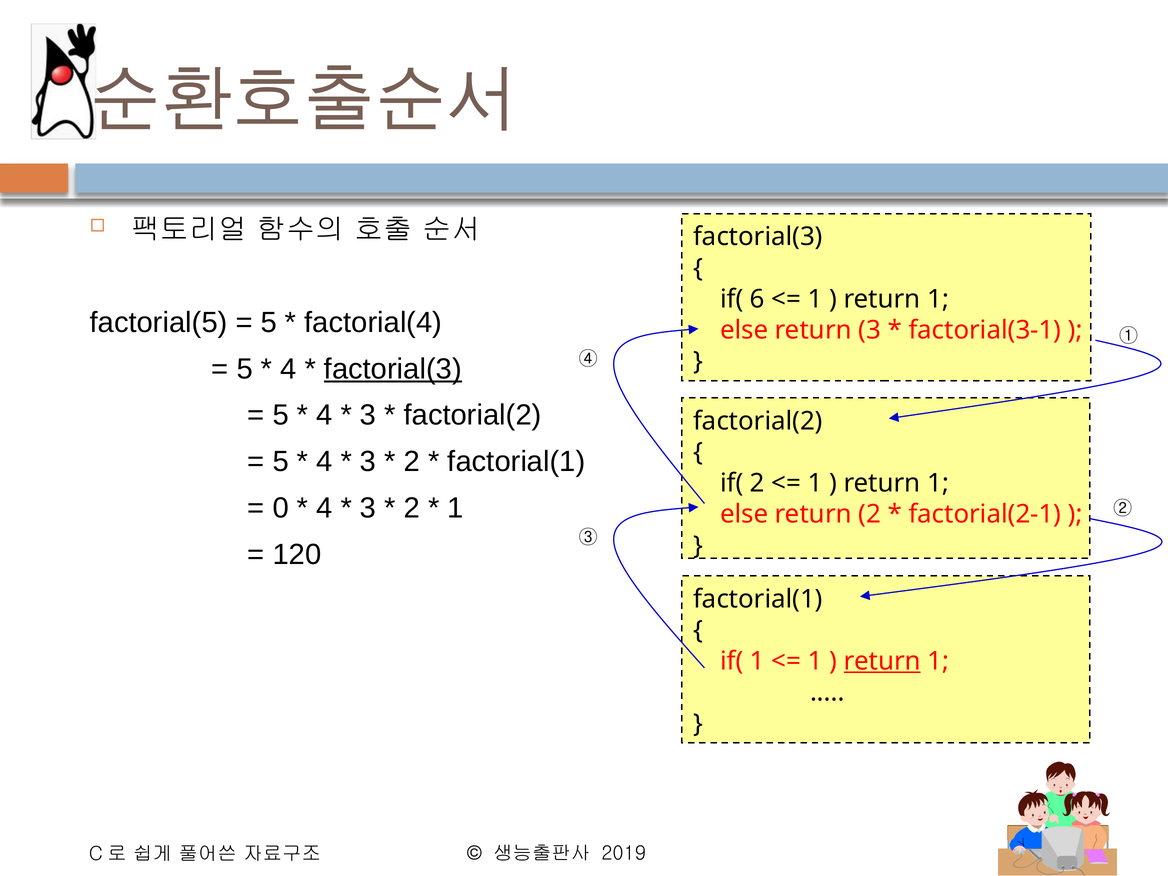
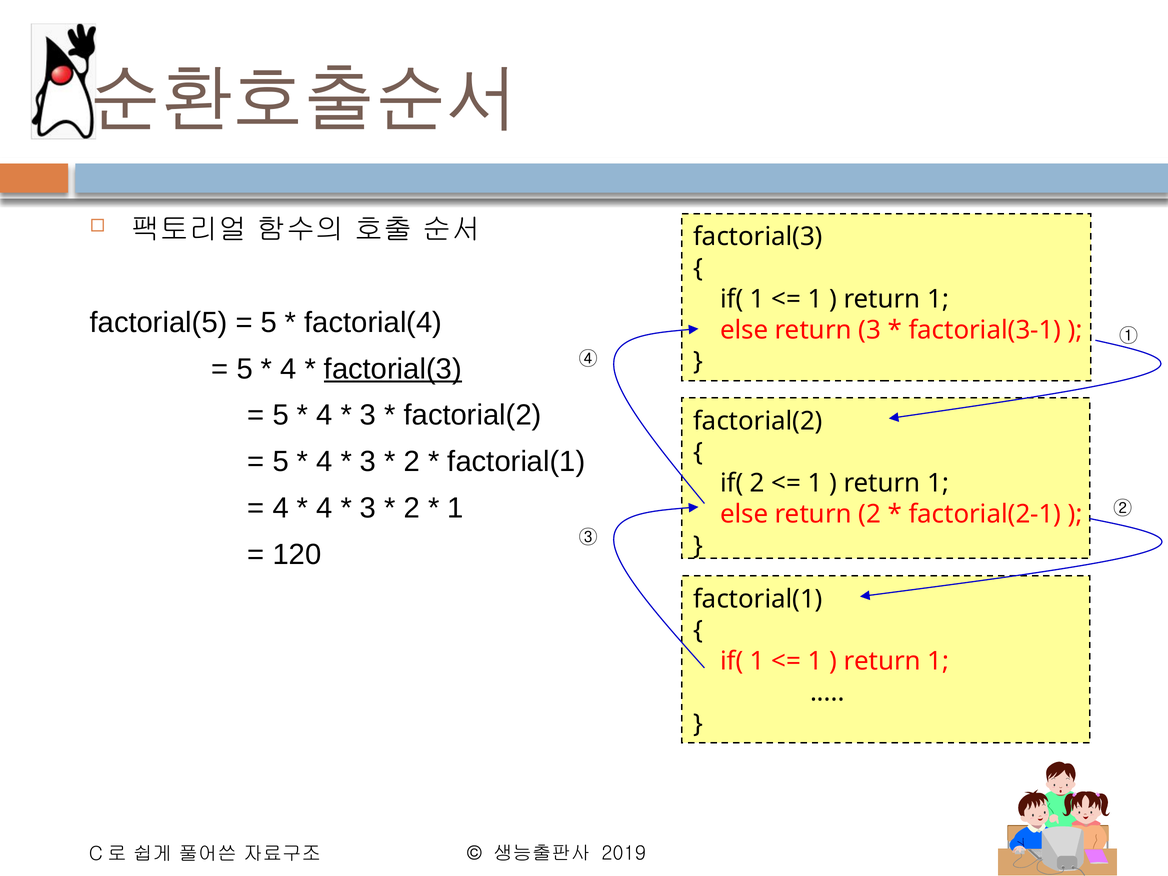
6: 6 -> 1 (757, 299)
0: 0 -> 4 (281, 508)
return underline: present -> none (882, 661)
